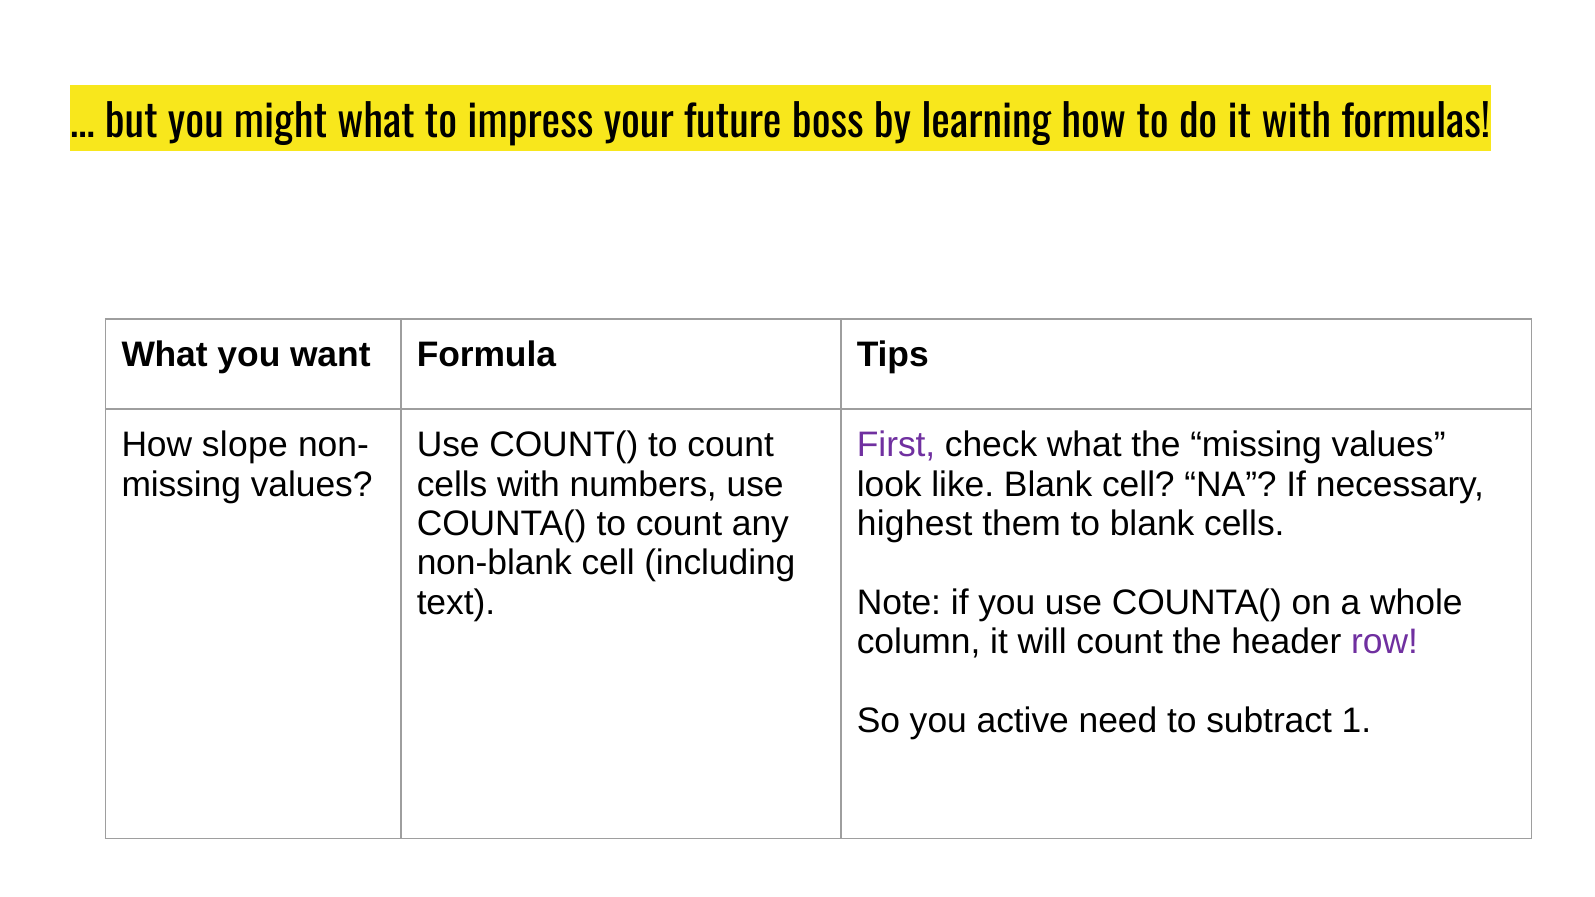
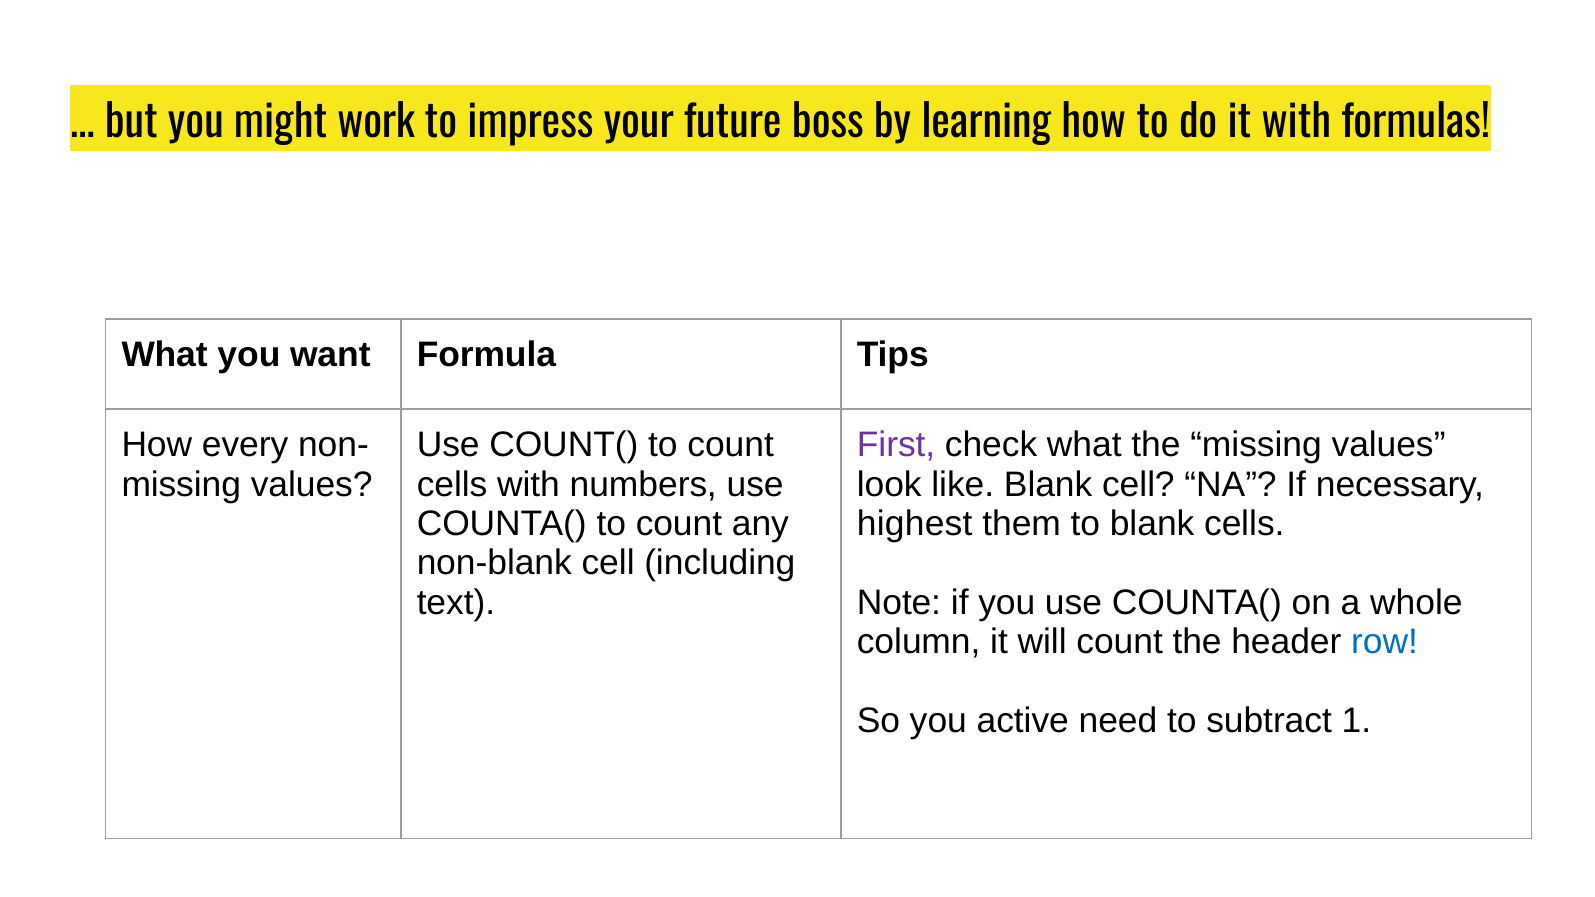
might what: what -> work (376, 123)
slope: slope -> every (245, 445)
row colour: purple -> blue (1385, 642)
